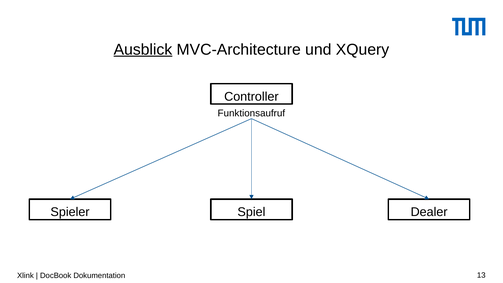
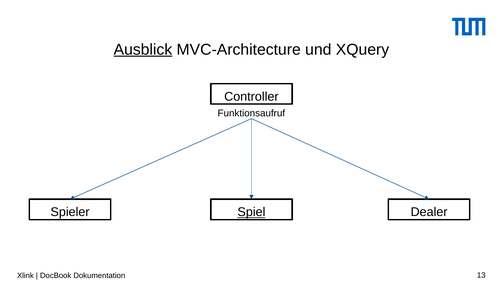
Spiel underline: none -> present (251, 212)
